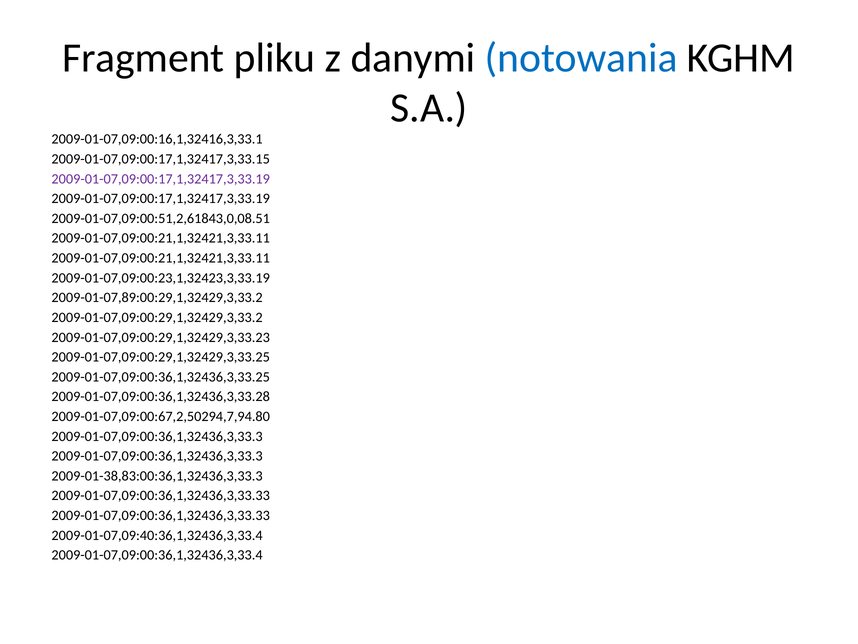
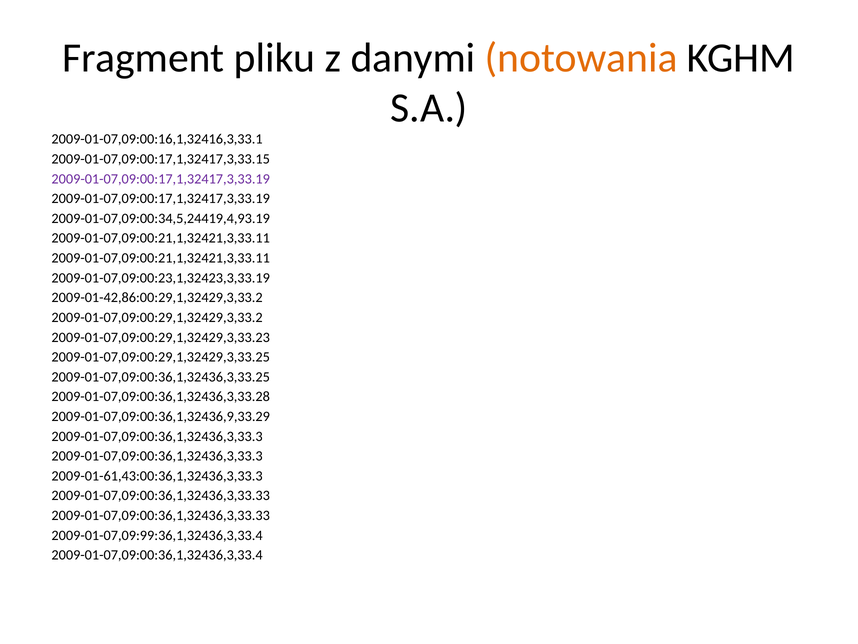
notowania colour: blue -> orange (581, 58)
2009-01-07,09:00:51,2,61843,0,08.51: 2009-01-07,09:00:51,2,61843,0,08.51 -> 2009-01-07,09:00:34,5,24419,4,93.19 (161, 218)
2009-01-07,89:00:29,1,32429,3,33.2: 2009-01-07,89:00:29,1,32429,3,33.2 -> 2009-01-42,86:00:29,1,32429,3,33.2 (157, 297)
2009-01-07,09:00:67,2,50294,7,94.80: 2009-01-07,09:00:67,2,50294,7,94.80 -> 2009-01-07,09:00:36,1,32436,9,33.29 (161, 416)
2009-01-38,83:00:36,1,32436,3,33.3: 2009-01-38,83:00:36,1,32436,3,33.3 -> 2009-01-61,43:00:36,1,32436,3,33.3 (157, 476)
2009-01-07,09:40:36,1,32436,3,33.4: 2009-01-07,09:40:36,1,32436,3,33.4 -> 2009-01-07,09:99:36,1,32436,3,33.4 (157, 535)
